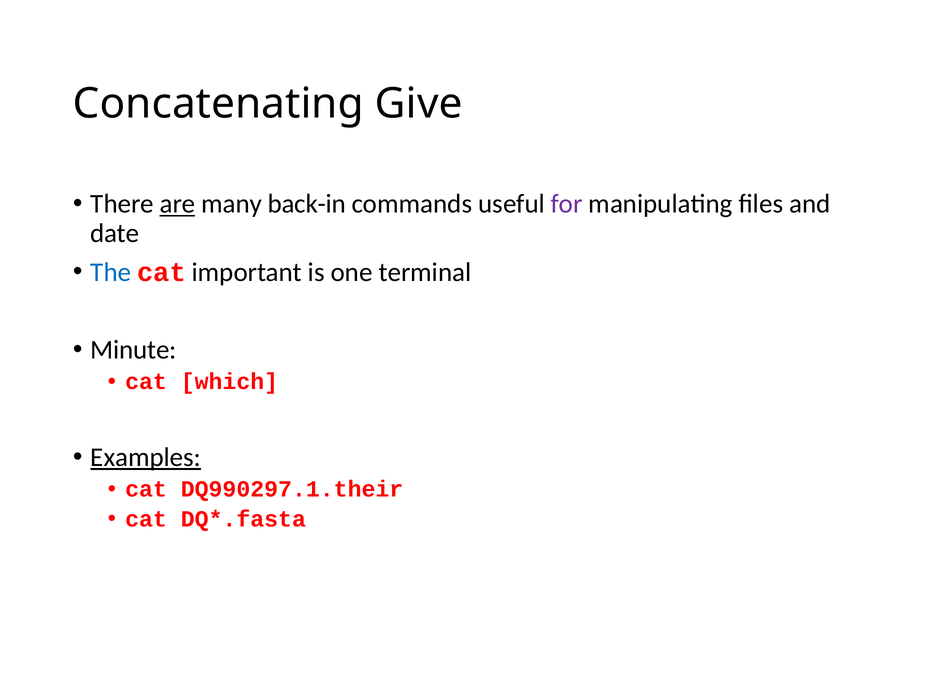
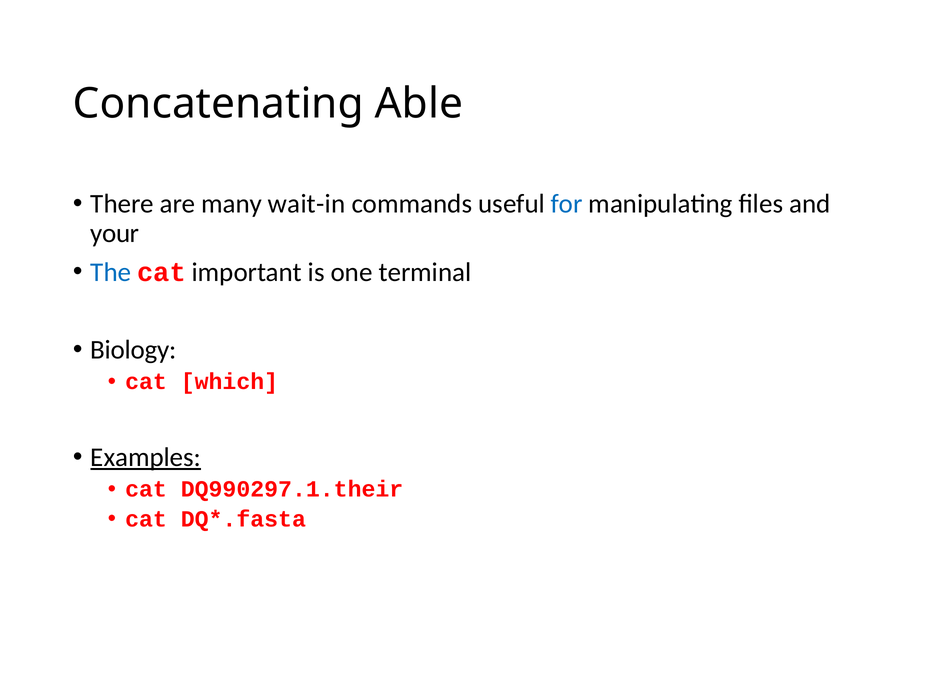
Give: Give -> Able (419, 104)
are underline: present -> none (178, 204)
back-in: back-in -> wait-in (307, 204)
for colour: purple -> blue (567, 204)
date: date -> your (115, 233)
Minute: Minute -> Biology (134, 350)
